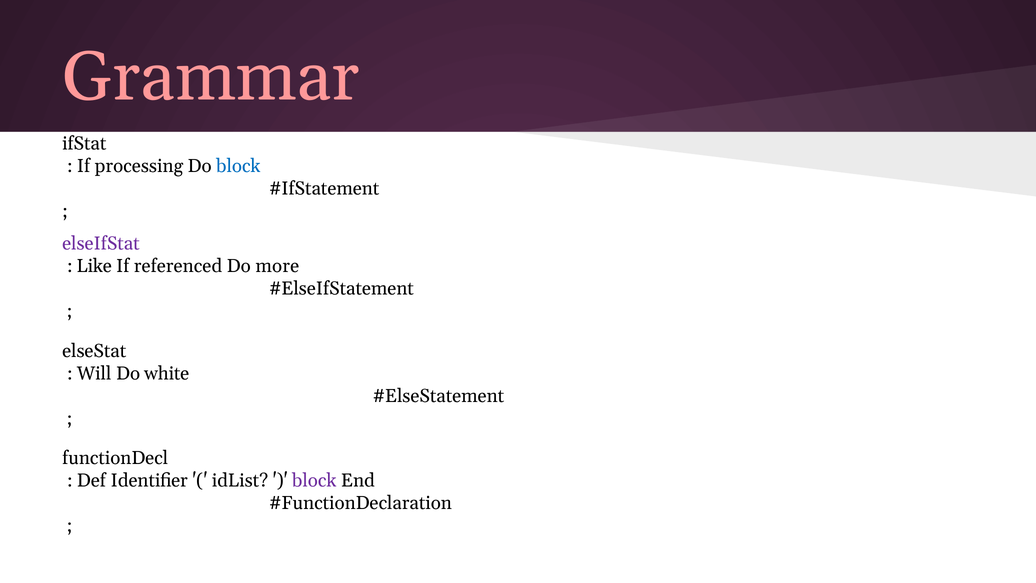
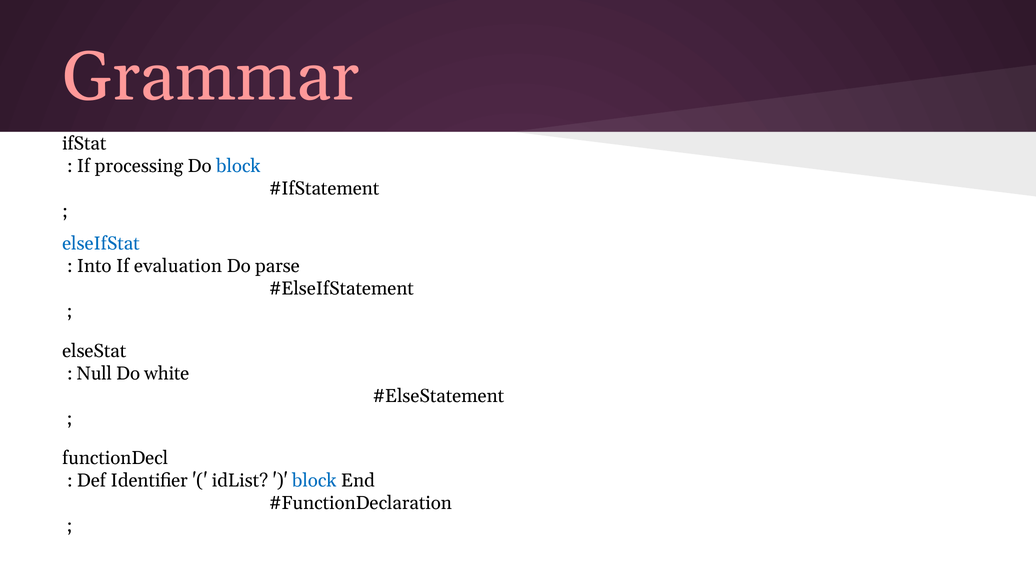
elseIfStat colour: purple -> blue (101, 244)
Like: Like -> Into (94, 266)
referenced: referenced -> evaluation (178, 266)
more: more -> parse (277, 266)
Will: Will -> Null (94, 373)
block colour: purple -> blue (314, 480)
